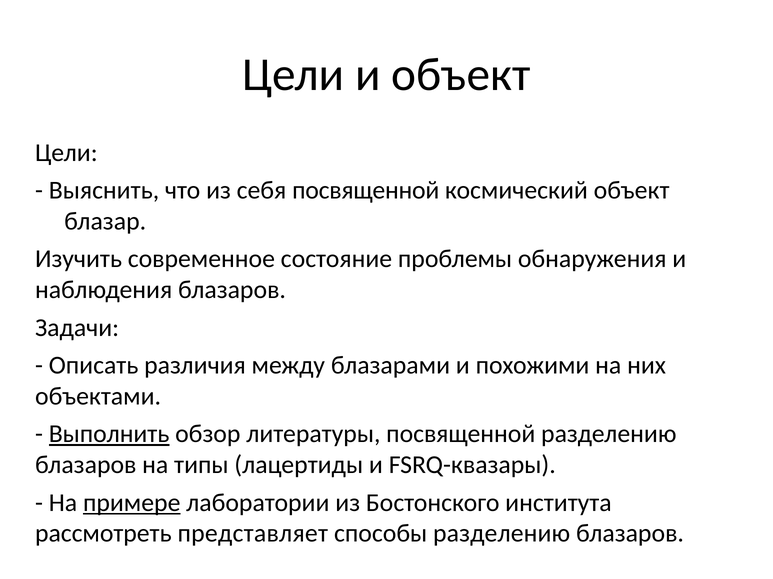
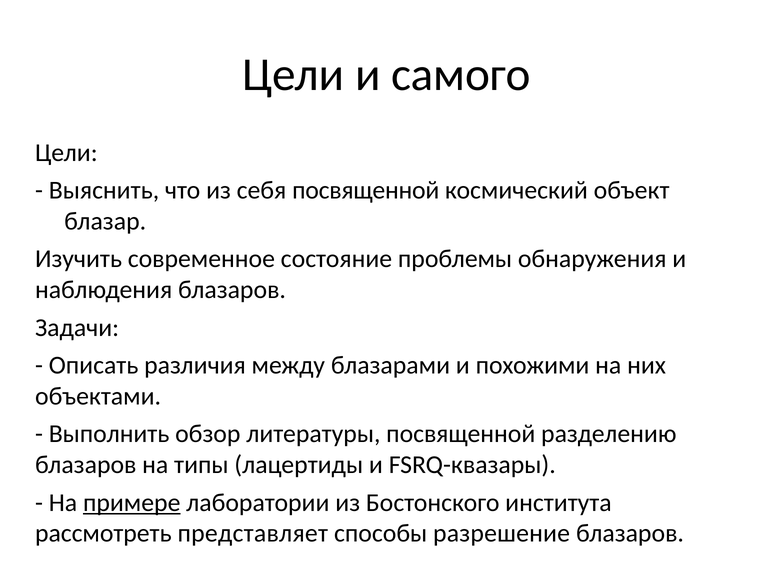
и объект: объект -> самого (461, 75)
Выполнить underline: present -> none (109, 434)
способы разделению: разделению -> разрешение (502, 534)
